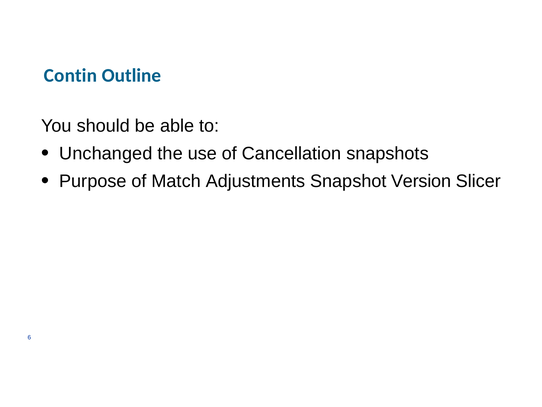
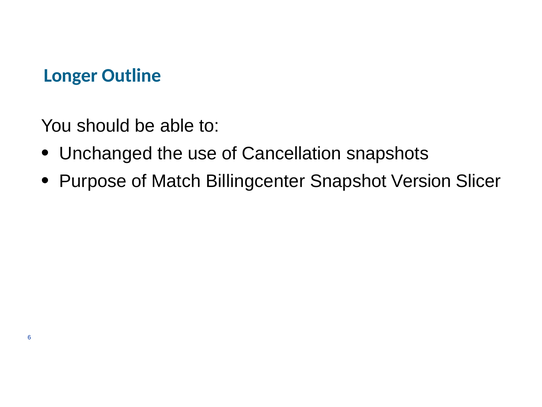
Contin: Contin -> Longer (71, 75)
Adjustments: Adjustments -> Billingcenter (255, 181)
